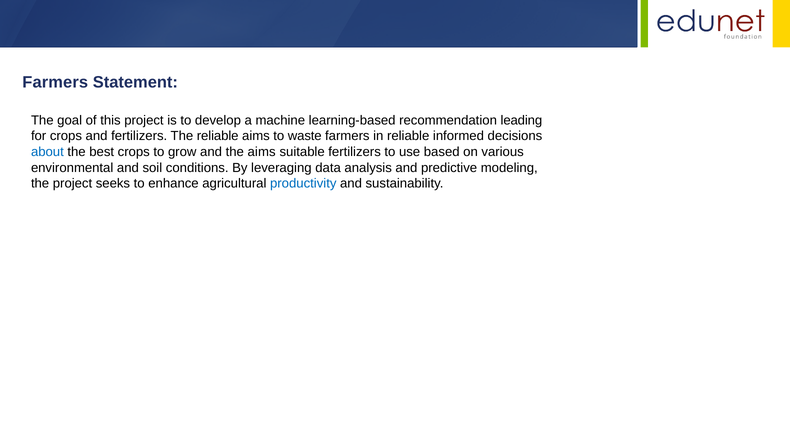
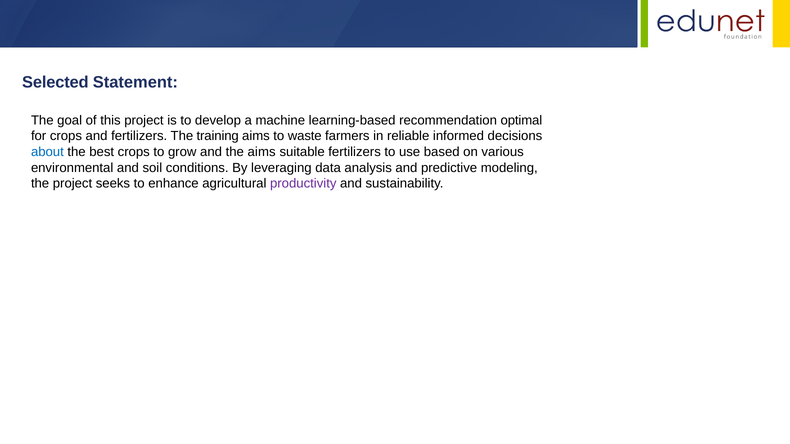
Farmers: Farmers -> Selected (55, 82)
leading: leading -> optimal (521, 120)
The reliable: reliable -> training (218, 136)
productivity colour: blue -> purple (303, 184)
